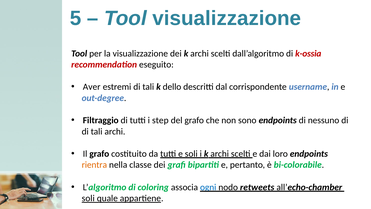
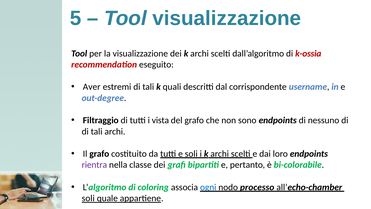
dello: dello -> quali (172, 87)
step: step -> vista (160, 120)
rientra colour: orange -> purple (94, 165)
retweets: retweets -> processo (257, 187)
